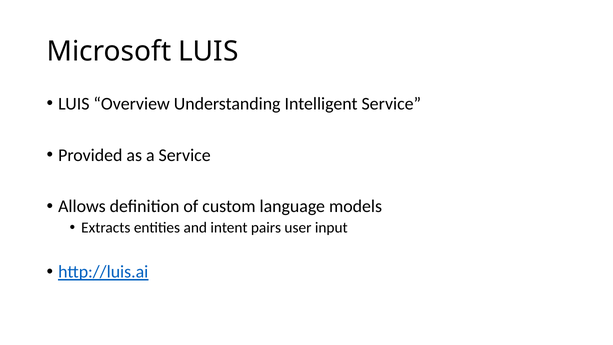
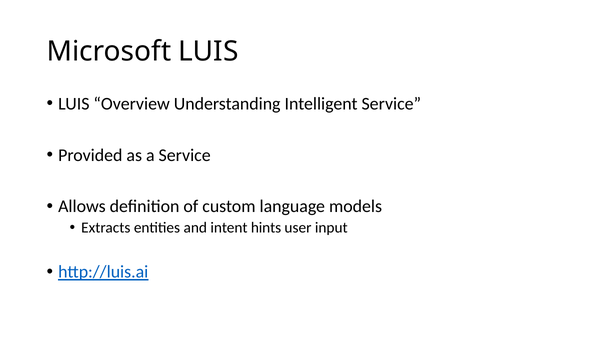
pairs: pairs -> hints (266, 228)
